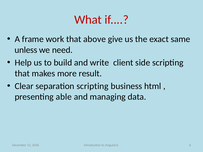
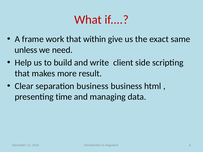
above: above -> within (95, 39)
separation scripting: scripting -> business (93, 86)
able: able -> time (64, 97)
